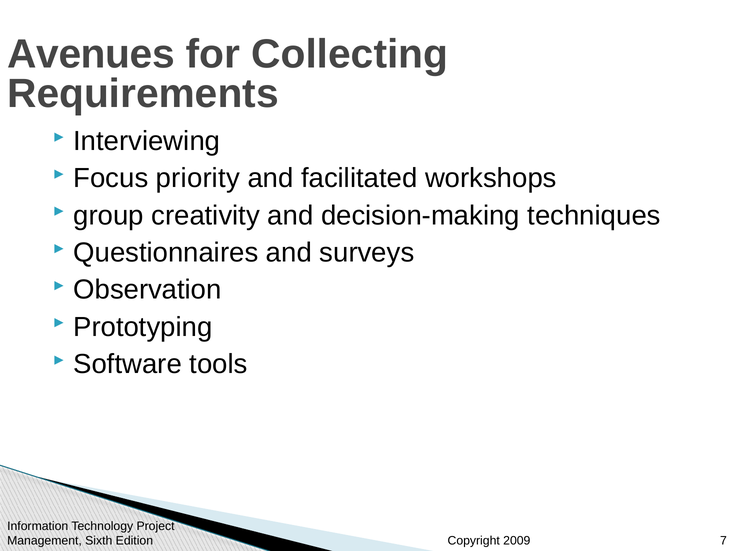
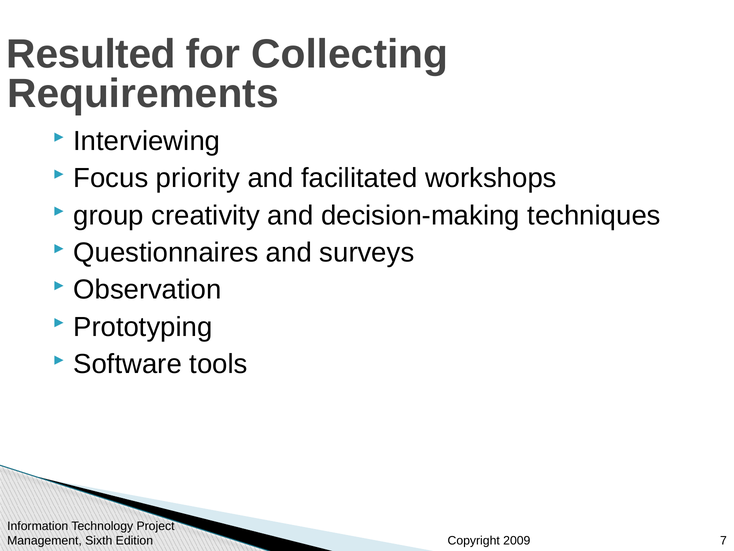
Avenues: Avenues -> Resulted (91, 54)
